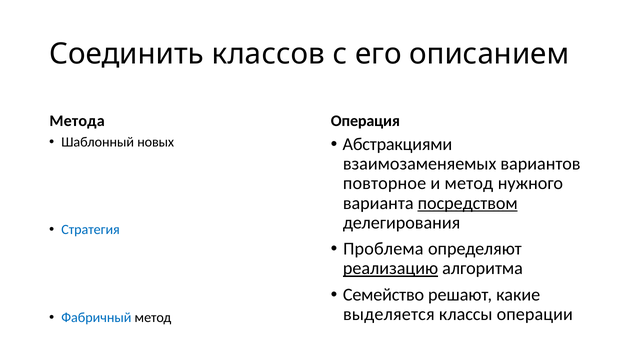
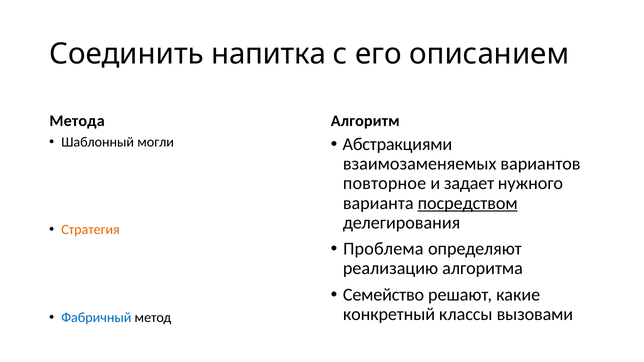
классов: классов -> напитка (269, 54)
Операция: Операция -> Алгоритм (365, 121)
новых: новых -> могли (156, 142)
и метод: метод -> задает (469, 184)
Стратегия colour: blue -> orange (91, 230)
реализацию underline: present -> none (391, 269)
выделяется: выделяется -> конкретный (389, 315)
операции: операции -> вызовами (535, 315)
